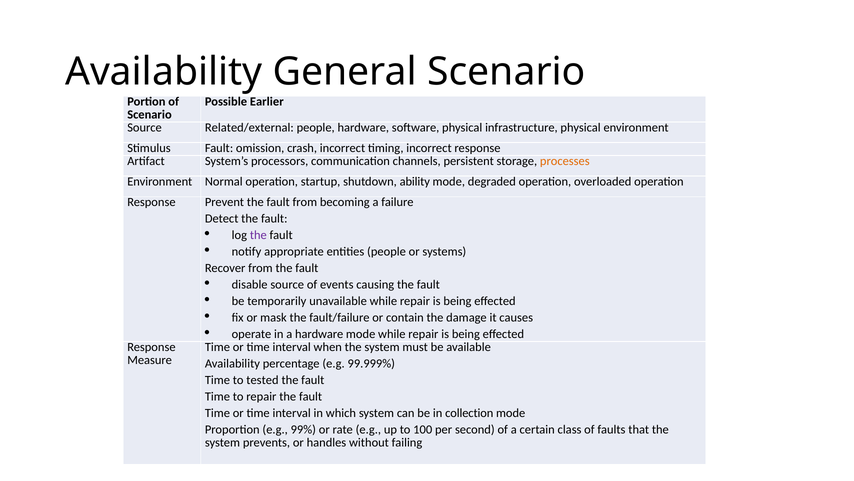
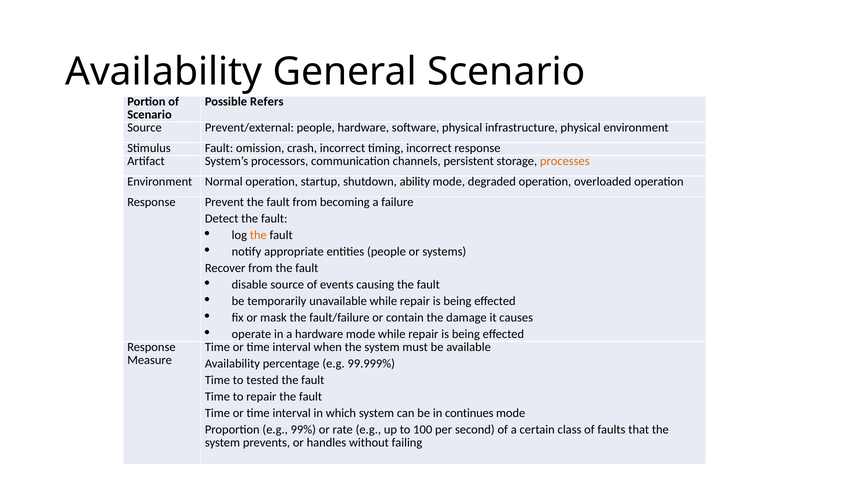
Earlier: Earlier -> Refers (267, 101)
Related/external: Related/external -> Prevent/external (249, 127)
the colour: purple -> orange (258, 235)
collection: collection -> continues (469, 412)
